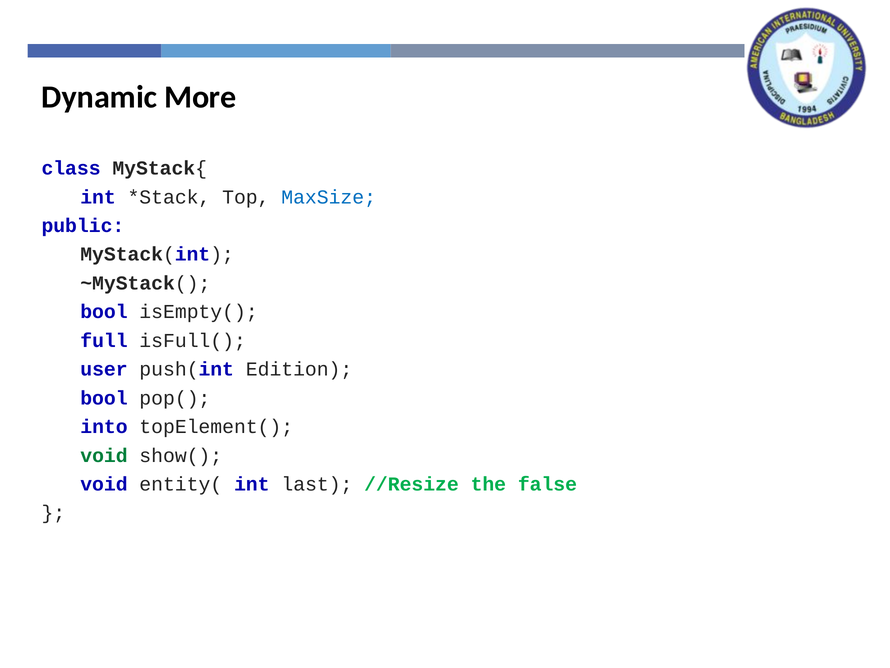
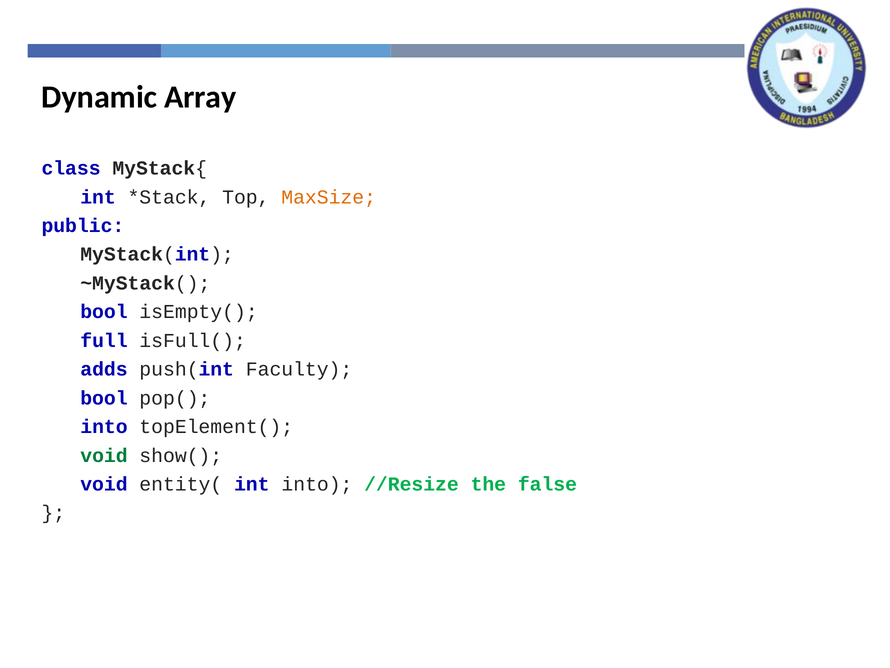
More: More -> Array (200, 97)
MaxSize colour: blue -> orange (329, 197)
user: user -> adds (104, 369)
Edition: Edition -> Faculty (299, 369)
int last: last -> into (317, 484)
